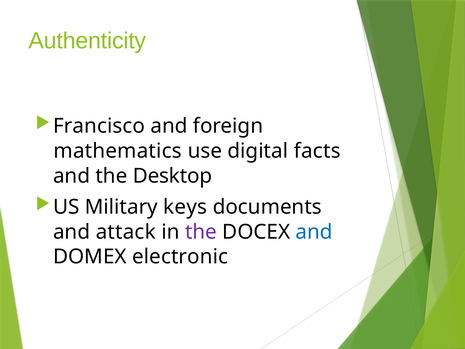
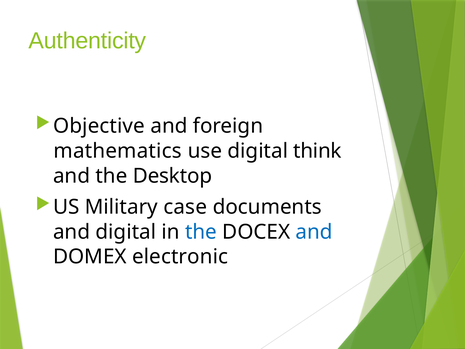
Francisco: Francisco -> Objective (99, 126)
facts: facts -> think (317, 151)
keys: keys -> case (185, 207)
and attack: attack -> digital (126, 232)
the colour: purple -> blue (201, 232)
